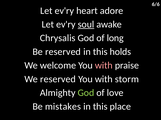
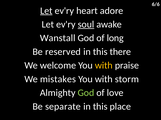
Let underline: none -> present (46, 11)
Chrysalis: Chrysalis -> Wanstall (58, 38)
holds: holds -> there (120, 52)
with colour: pink -> yellow (104, 66)
We reserved: reserved -> mistakes (58, 80)
mistakes: mistakes -> separate (63, 107)
